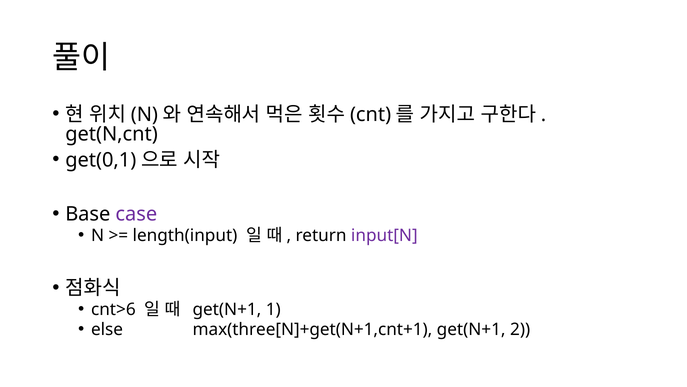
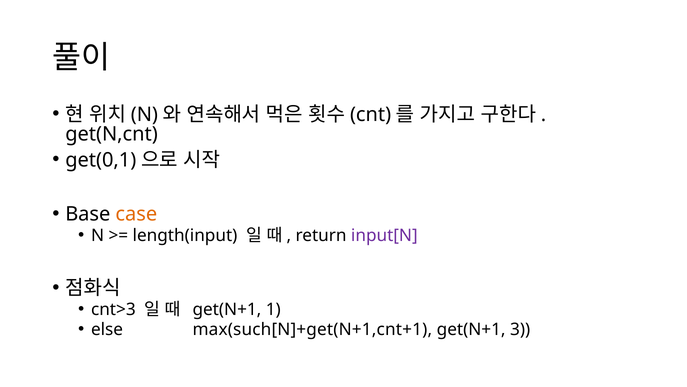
case colour: purple -> orange (136, 214)
cnt>6: cnt>6 -> cnt>3 (113, 309)
max(three[N]+get(N+1,cnt+1: max(three[N]+get(N+1,cnt+1 -> max(such[N]+get(N+1,cnt+1 (312, 329)
2: 2 -> 3 (520, 329)
